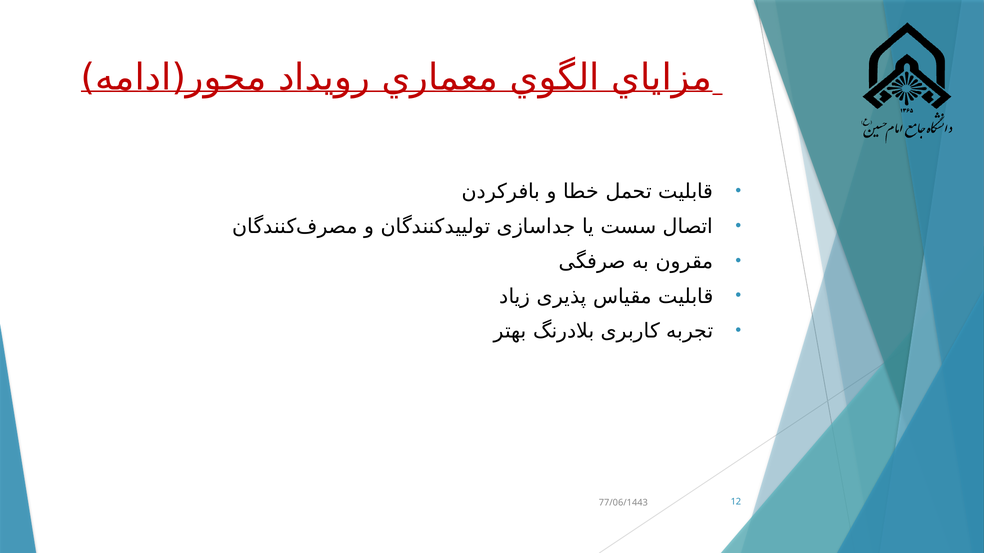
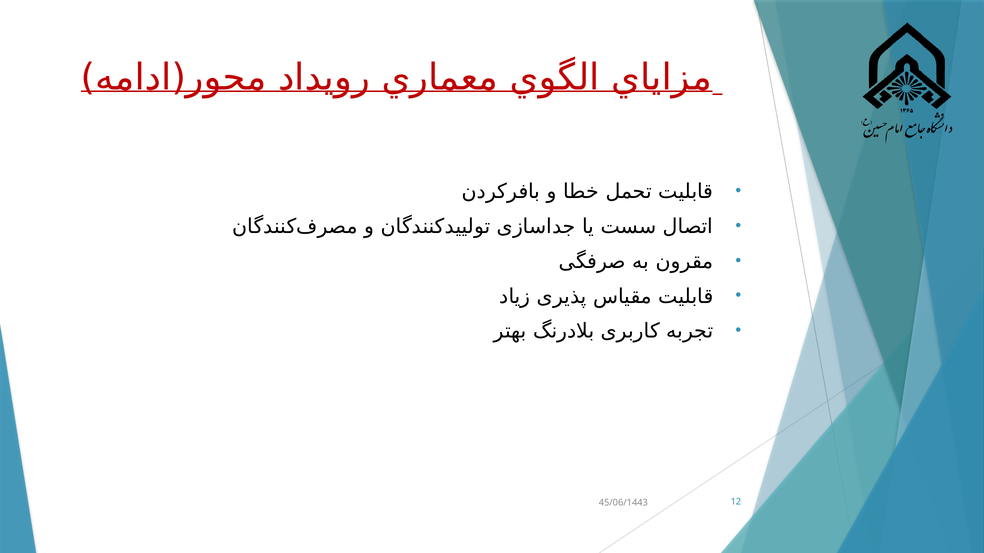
77/06/1443: 77/06/1443 -> 45/06/1443 (623, 503)
